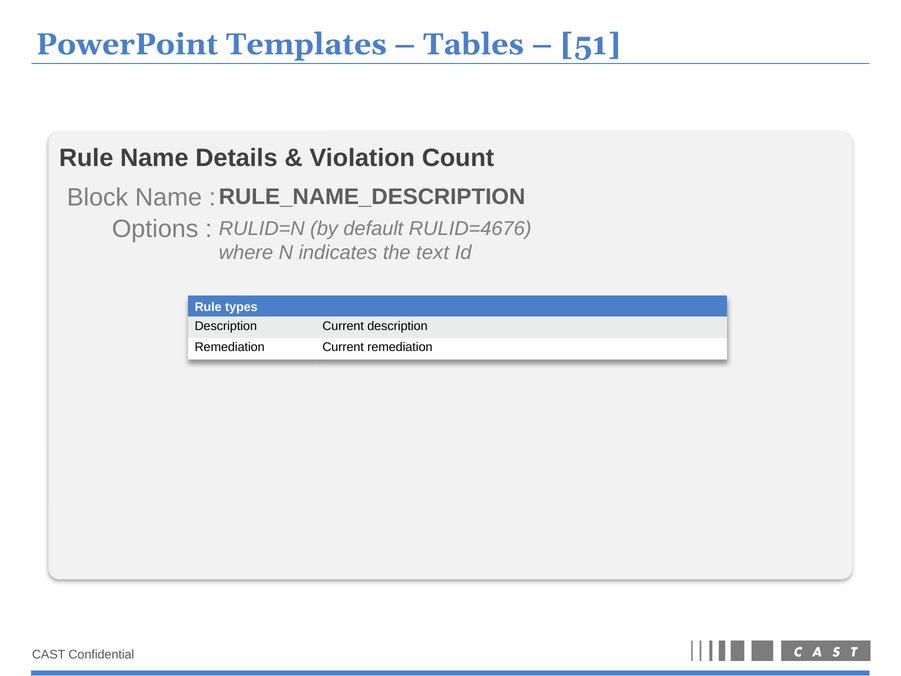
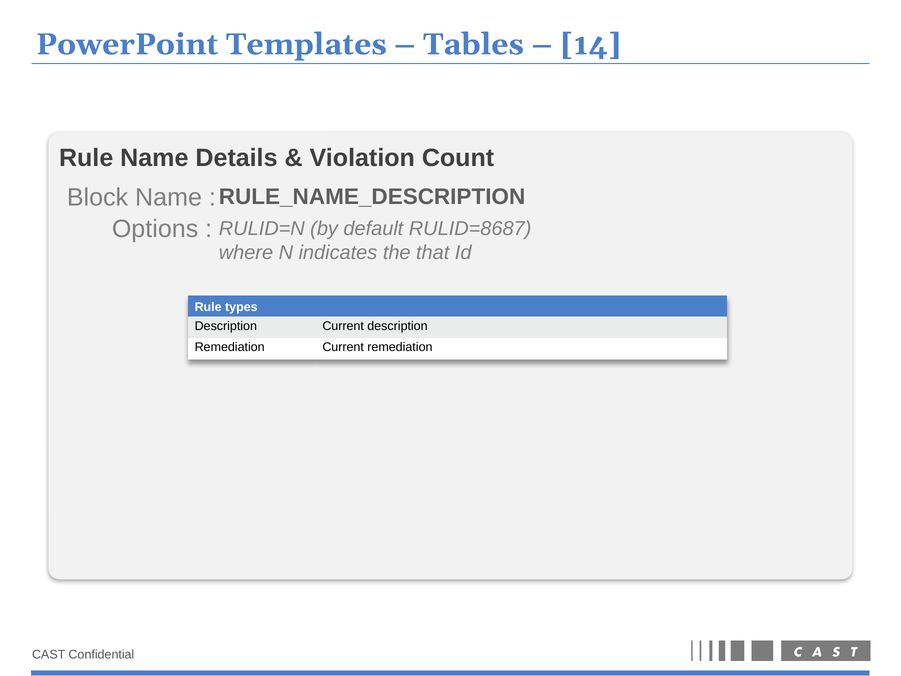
51: 51 -> 14 (591, 44)
RULID=4676: RULID=4676 -> RULID=8687 (470, 228)
text: text -> that (433, 252)
